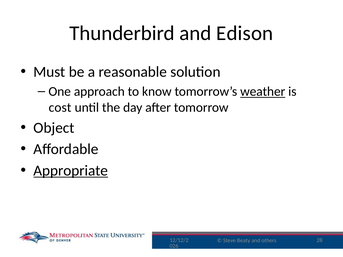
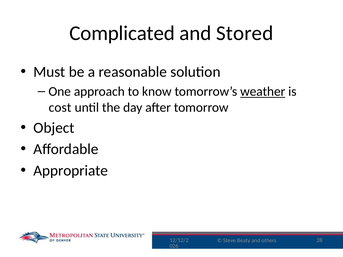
Thunderbird: Thunderbird -> Complicated (122, 33)
Edison: Edison -> Stored (245, 33)
Appropriate underline: present -> none (71, 171)
